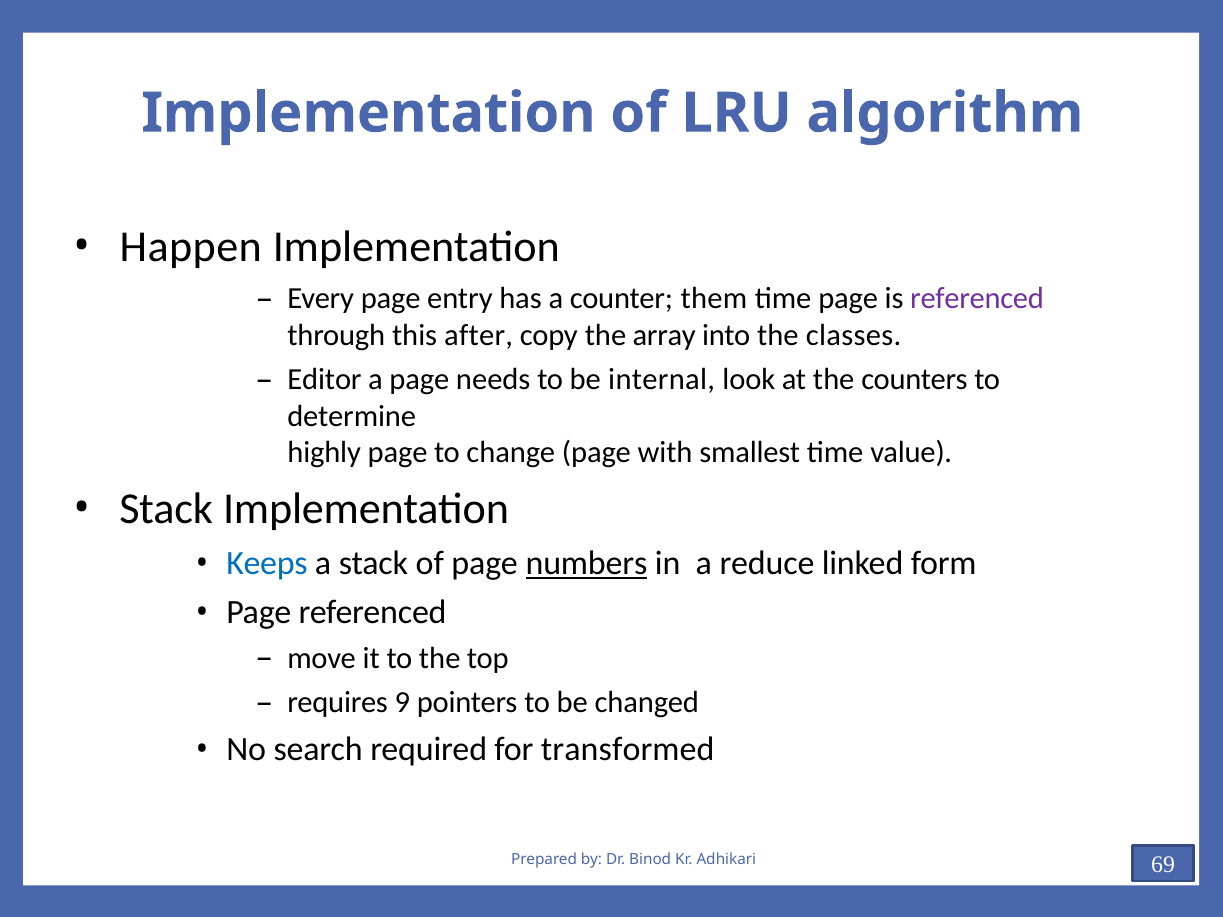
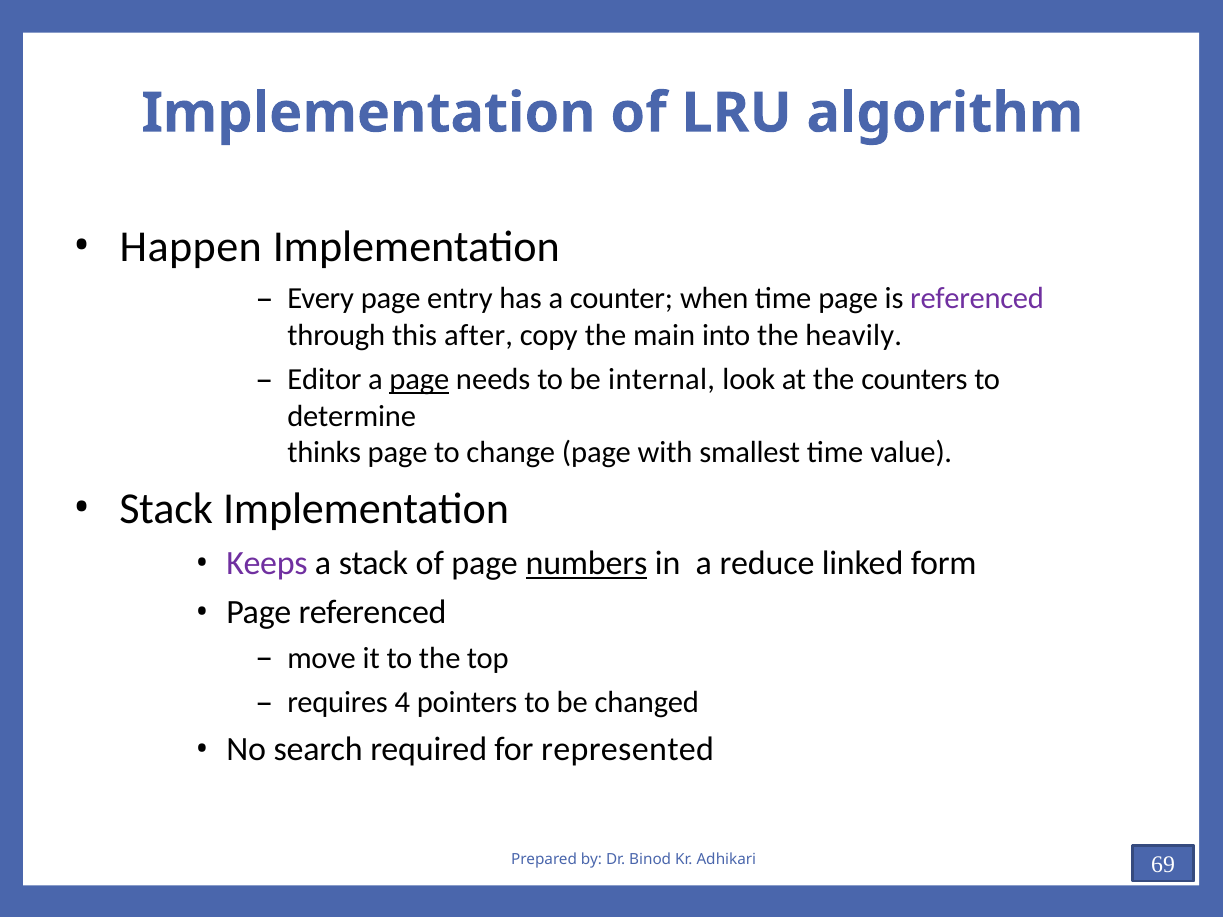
them: them -> when (714, 299)
array: array -> main (664, 336)
classes: classes -> heavily (854, 336)
page underline: none -> present (419, 380)
highly: highly -> thinks (324, 453)
Keeps colour: blue -> purple (267, 564)
9: 9 -> 4 (402, 703)
transformed: transformed -> represented (628, 750)
